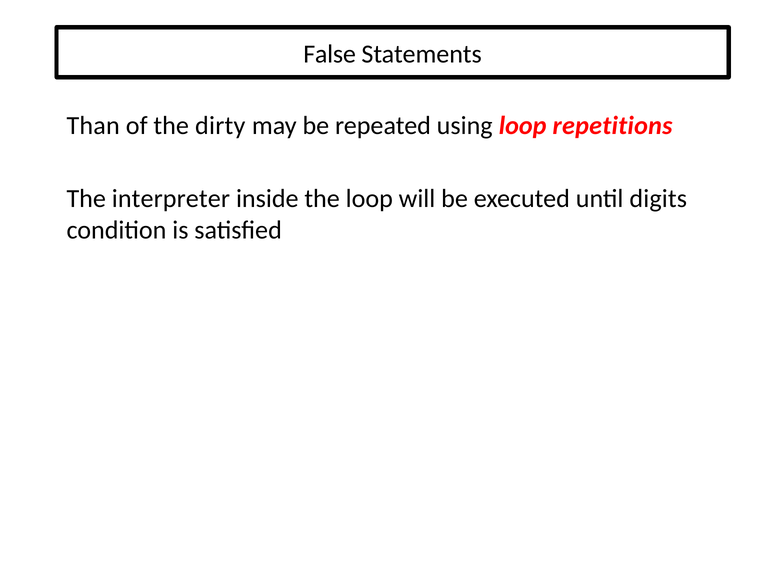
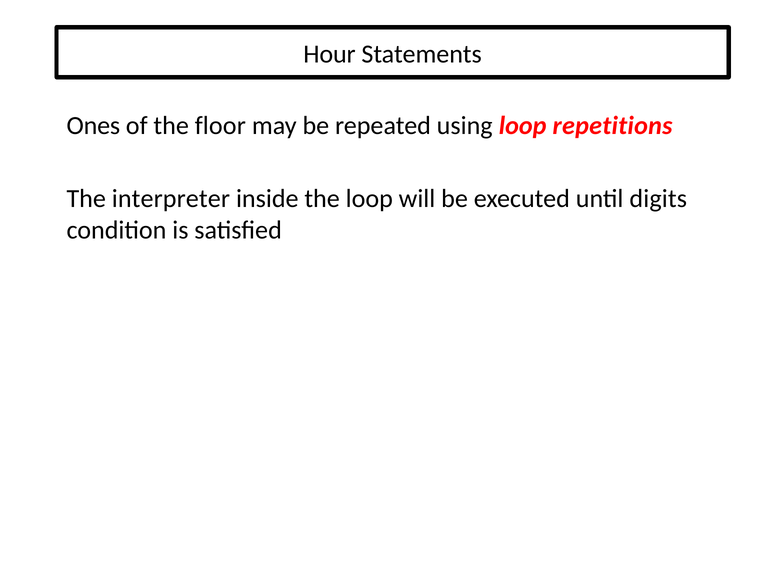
False: False -> Hour (330, 54)
Than: Than -> Ones (93, 126)
dirty: dirty -> floor (220, 126)
